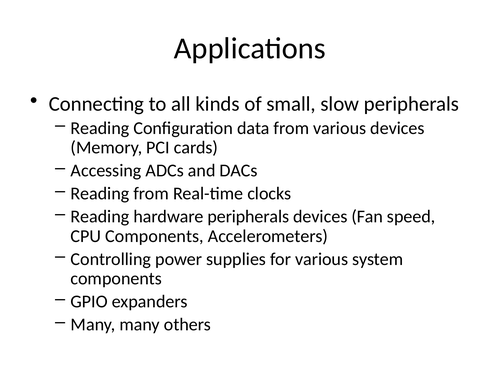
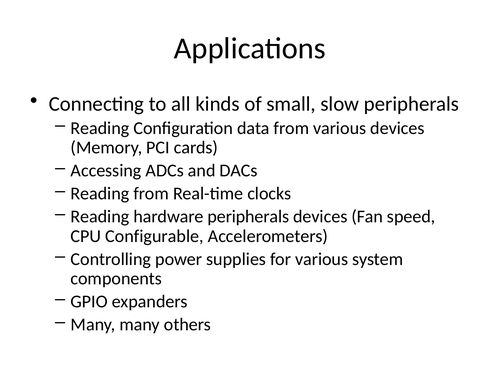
CPU Components: Components -> Configurable (155, 236)
